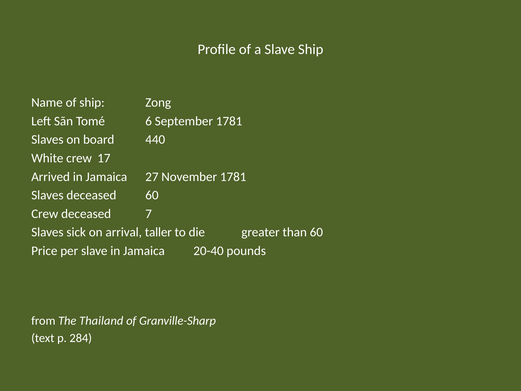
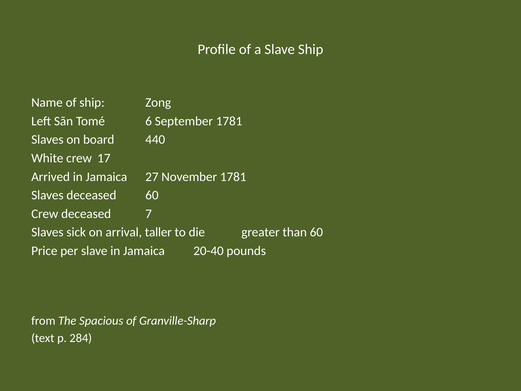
Thailand: Thailand -> Spacious (101, 321)
